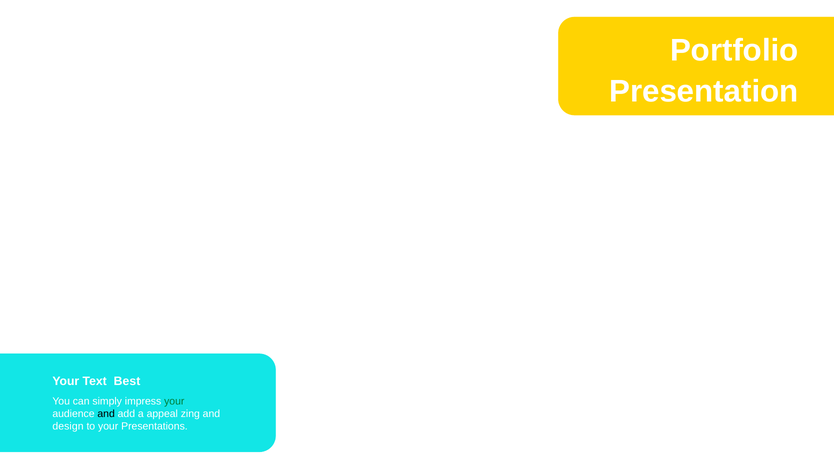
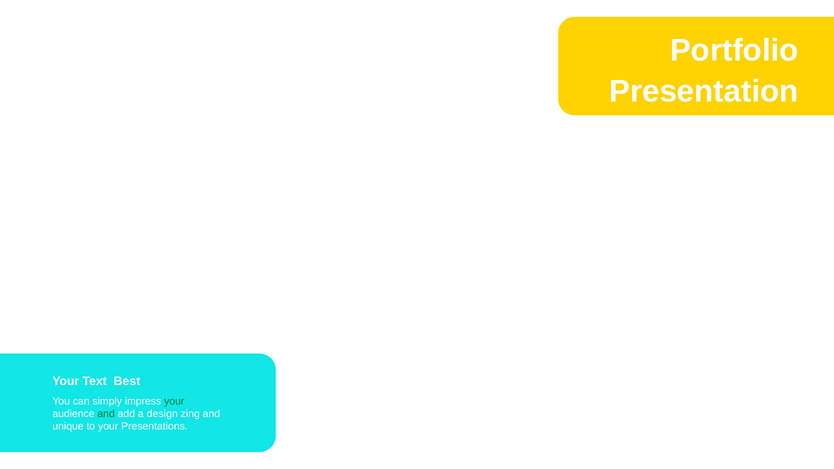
and colour: black -> green (106, 414)
appeal: appeal -> design (162, 414)
design: design -> unique (68, 426)
